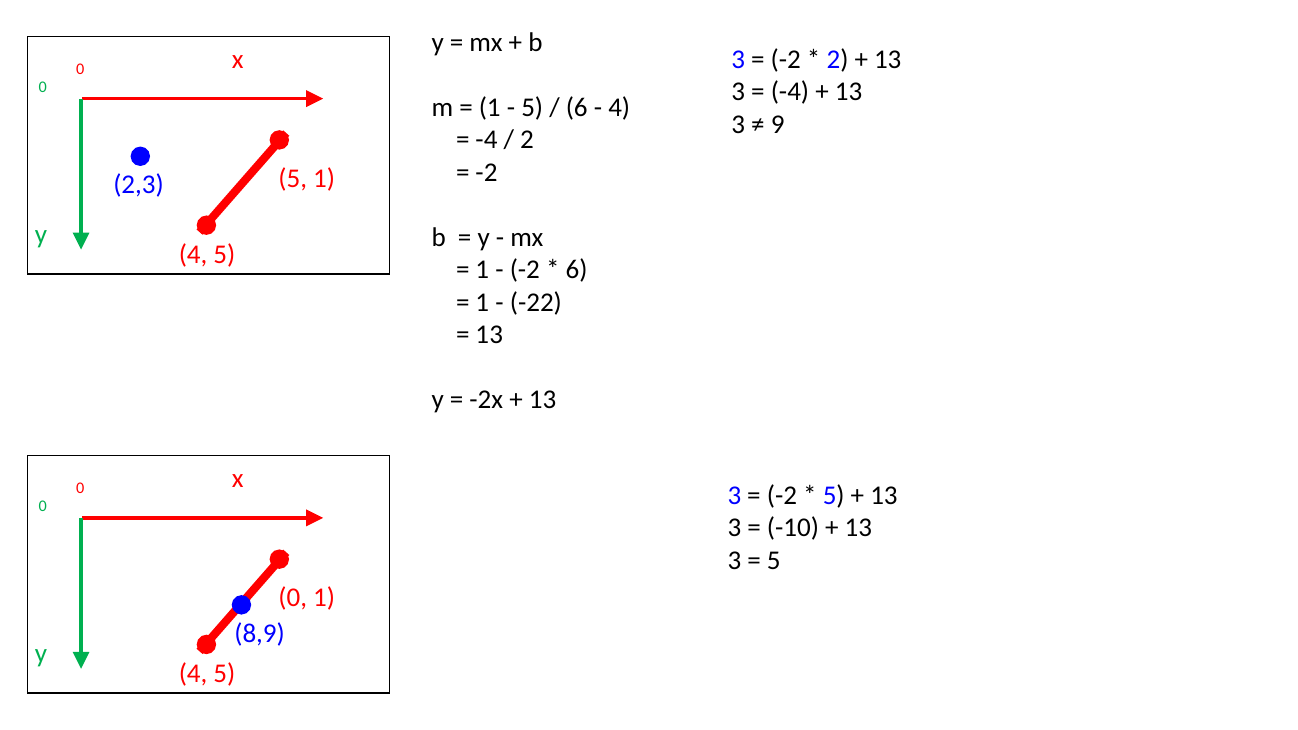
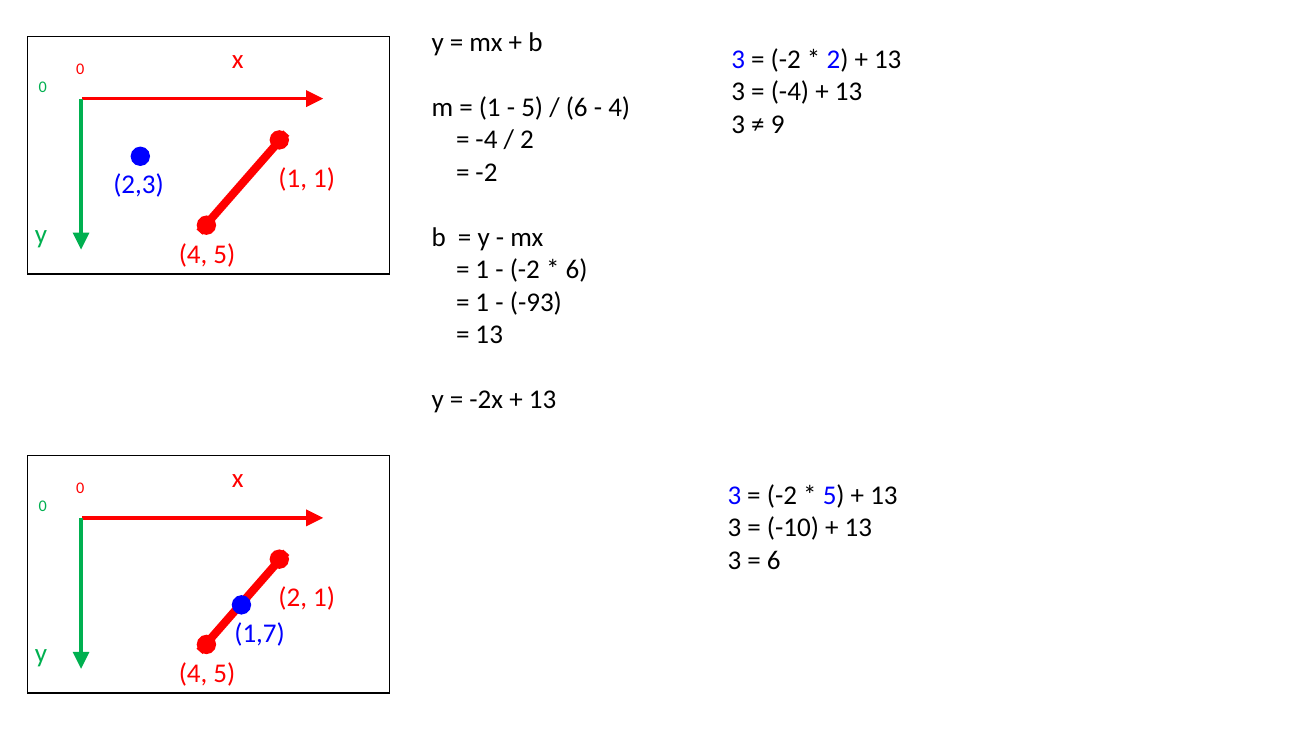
5: 5 -> 1 (293, 178)
-22: -22 -> -93 (536, 302)
5: 5 -> 6 (774, 561)
0: 0 -> 2 (293, 598)
8,9: 8,9 -> 1,7 (260, 634)
